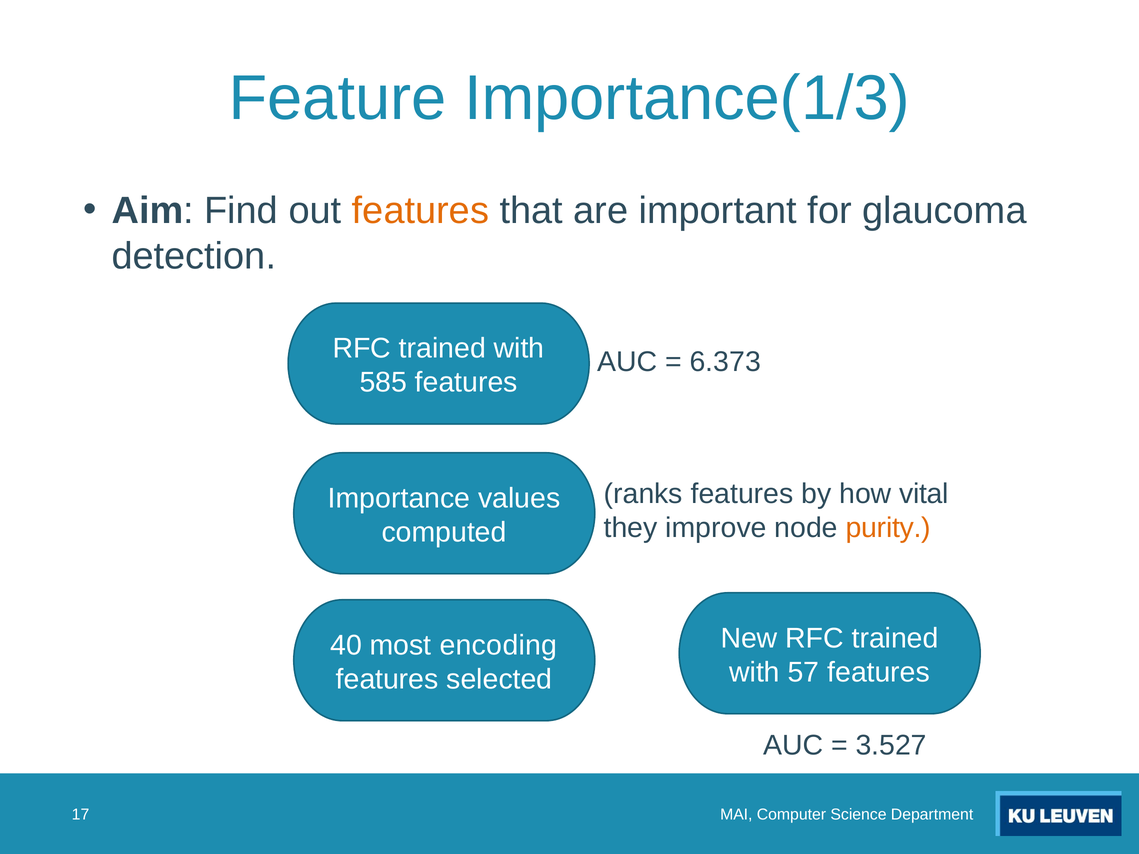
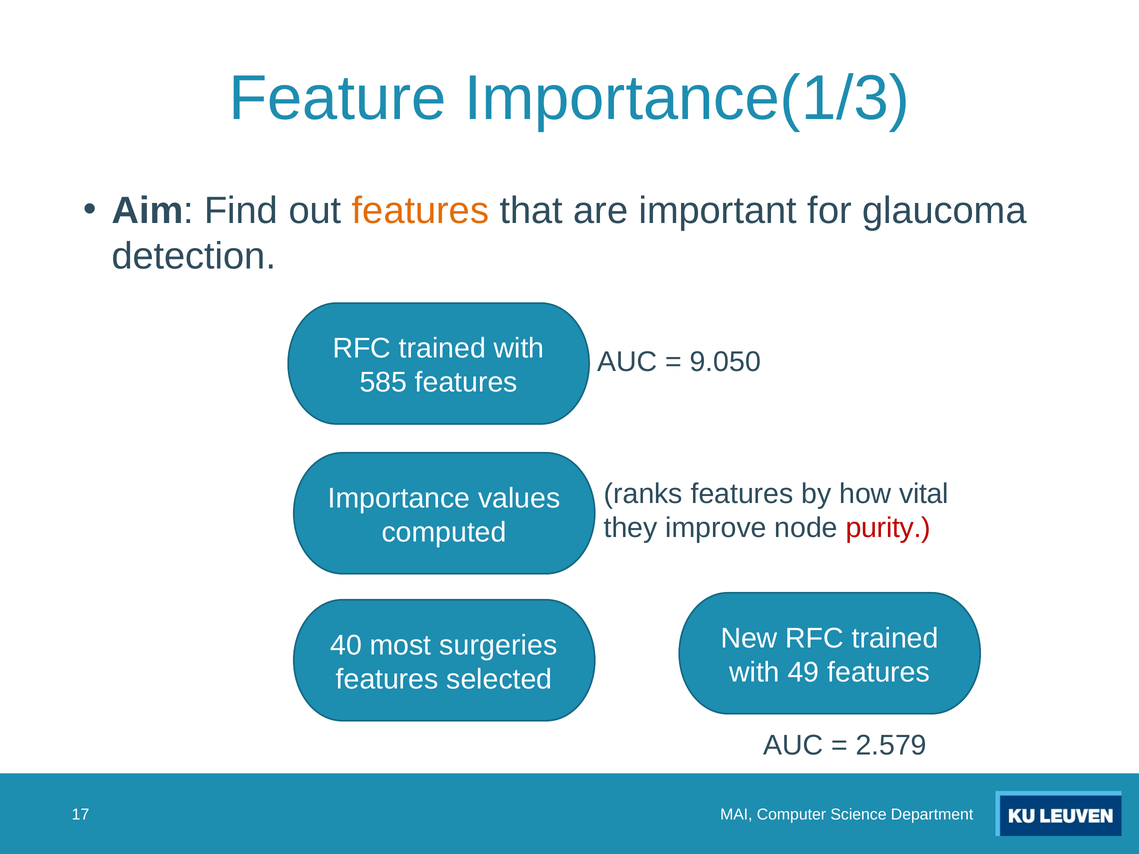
6.373: 6.373 -> 9.050 (725, 362)
purity colour: orange -> red (888, 528)
encoding: encoding -> surgeries (499, 645)
57: 57 -> 49 (803, 672)
3.527: 3.527 -> 2.579 (891, 746)
